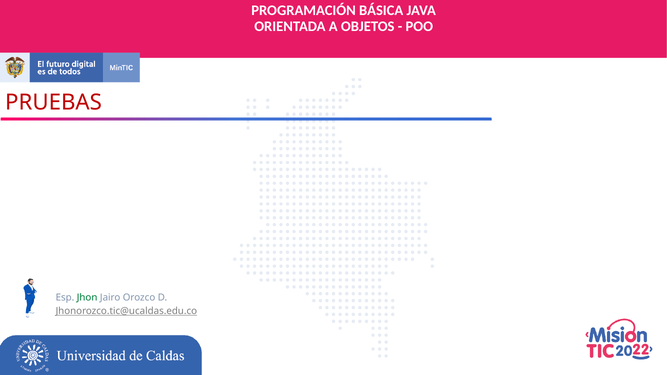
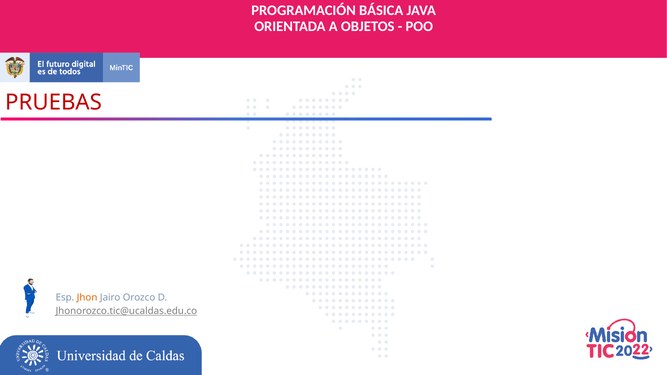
Jhon colour: green -> orange (87, 297)
